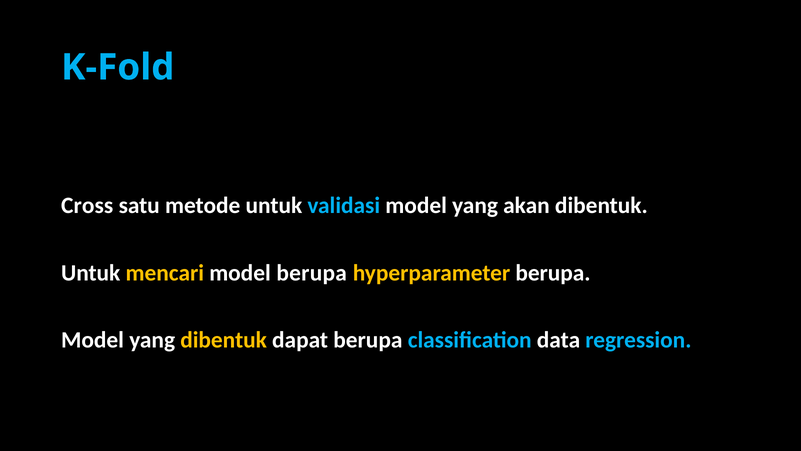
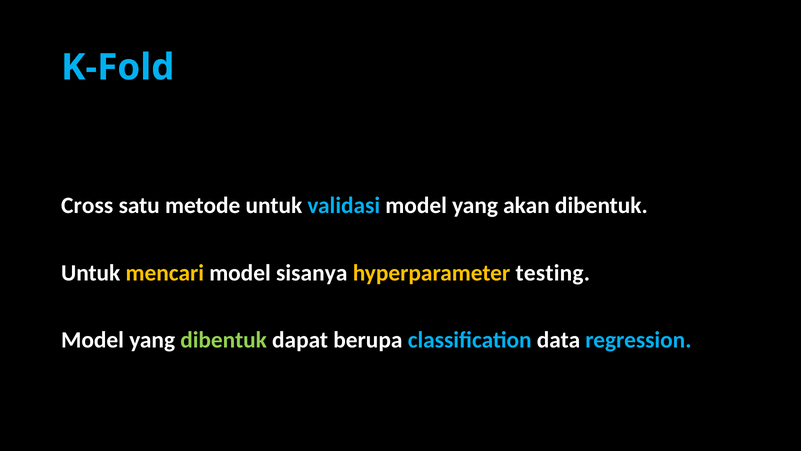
model berupa: berupa -> sisanya (312, 273)
hyperparameter berupa: berupa -> testing (553, 273)
dibentuk colour: yellow -> light green (224, 340)
